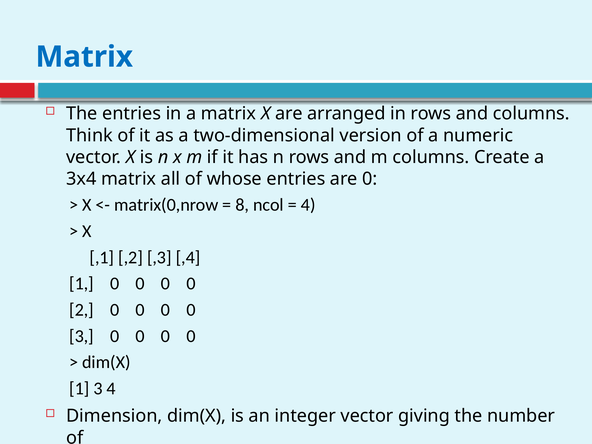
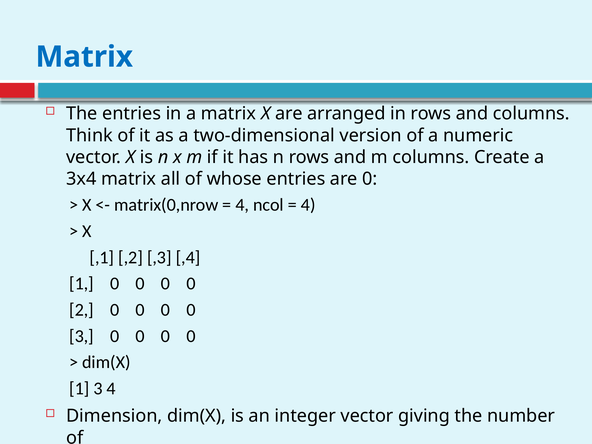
8: 8 -> 4 (242, 205)
